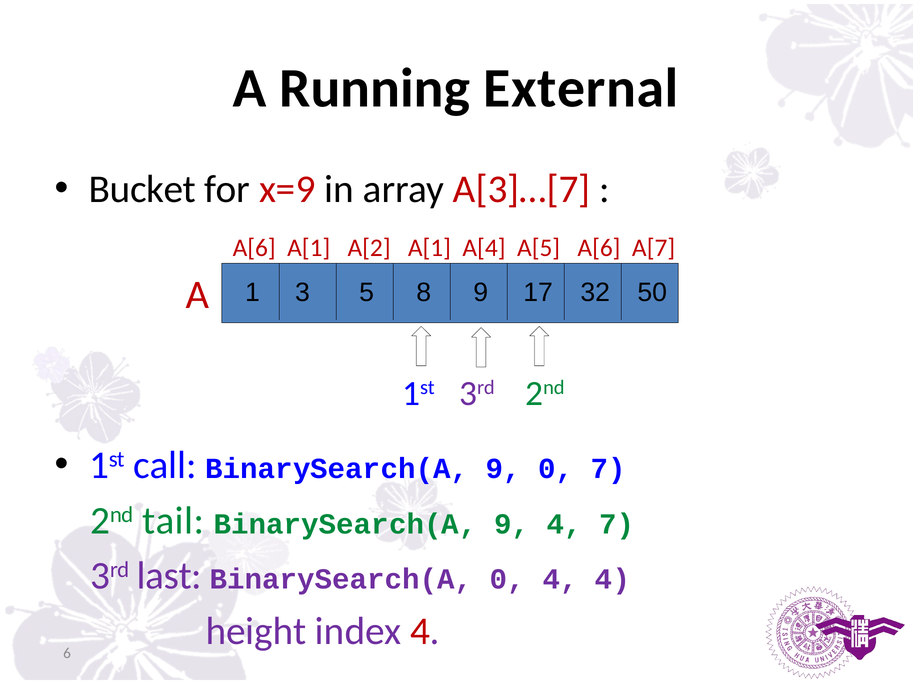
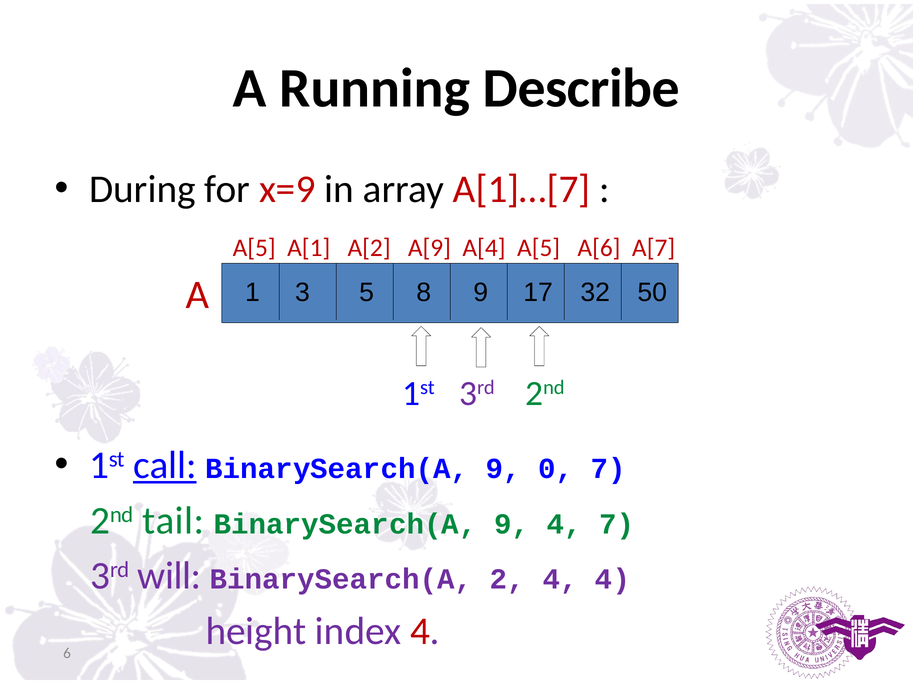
External: External -> Describe (581, 88)
Bucket: Bucket -> During (142, 189)
A[3]…[7: A[3]…[7 -> A[1]…[7 (522, 189)
A[6: A[6 -> A[5 (254, 248)
A[2 A[1: A[1 -> A[9 (429, 248)
call underline: none -> present (165, 466)
last: last -> will (169, 577)
BinarySearch(A 0: 0 -> 2 (507, 580)
